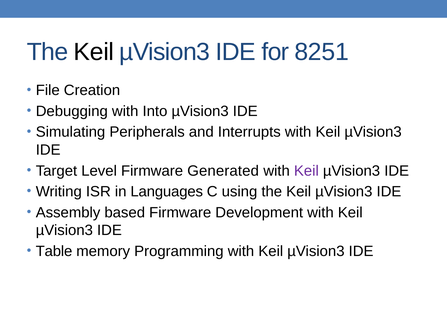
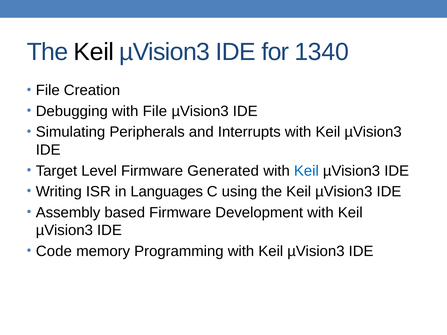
8251: 8251 -> 1340 (322, 52)
with Into: Into -> File (155, 111)
Keil colour: purple -> blue (306, 171)
Table: Table -> Code (54, 251)
